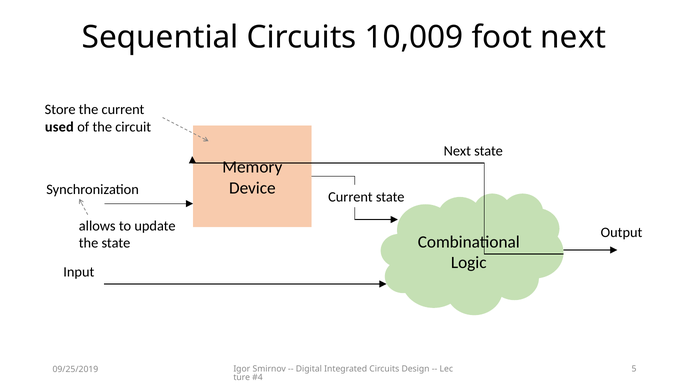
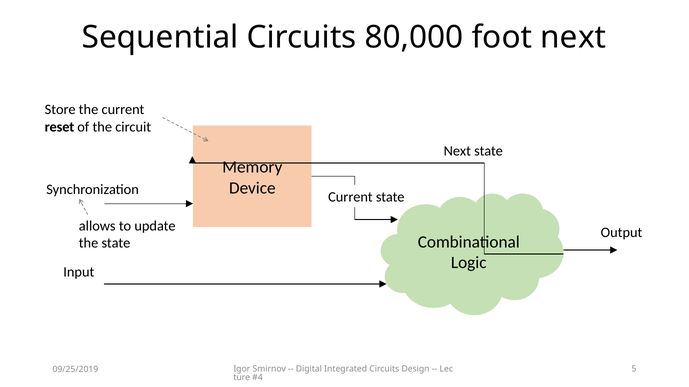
10,009: 10,009 -> 80,000 (414, 37)
used: used -> reset (59, 127)
